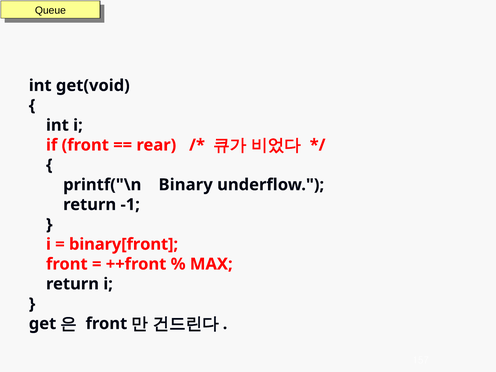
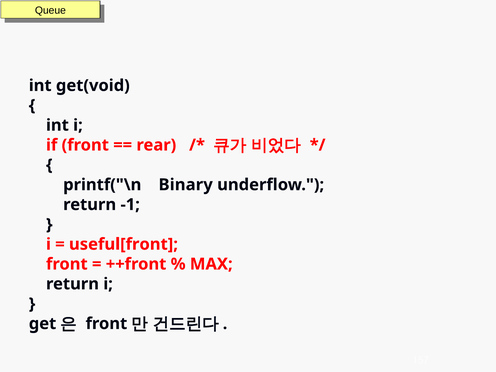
binary[front: binary[front -> useful[front (123, 244)
